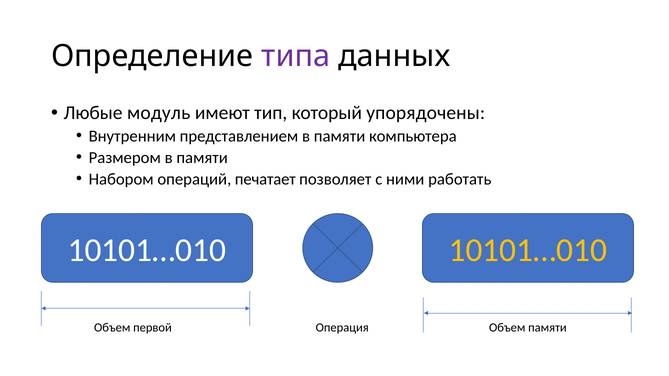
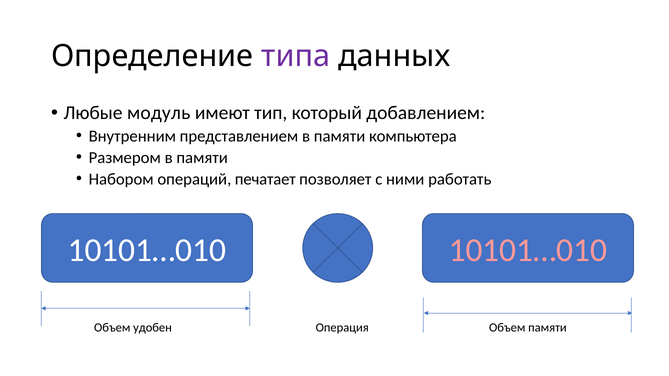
упорядочены: упорядочены -> добавлением (426, 113)
10101…010 colour: yellow -> pink (528, 250)
первой: первой -> удобен (153, 328)
